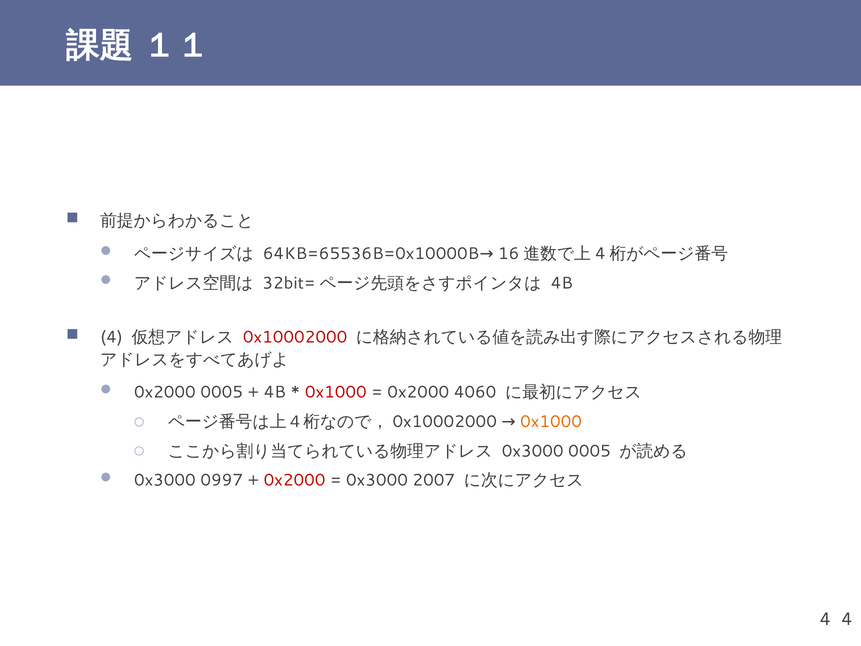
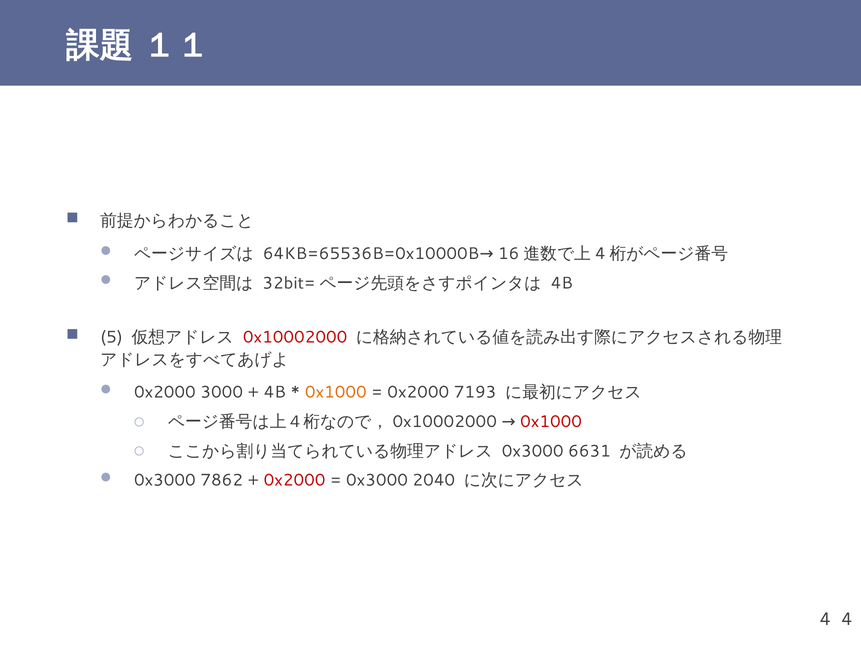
4: 4 -> 5 (111, 337)
0x2000 0005: 0005 -> 3000 (222, 392)
0x1000 colour: red -> orange (336, 392)
4060: 4060 -> 7193 (475, 392)
0x1000 colour: orange -> red (551, 422)
0x3000 0005: 0005 -> 6631 (590, 451)
0997: 0997 -> 7862 (222, 480)
2007: 2007 -> 2040 (434, 480)
